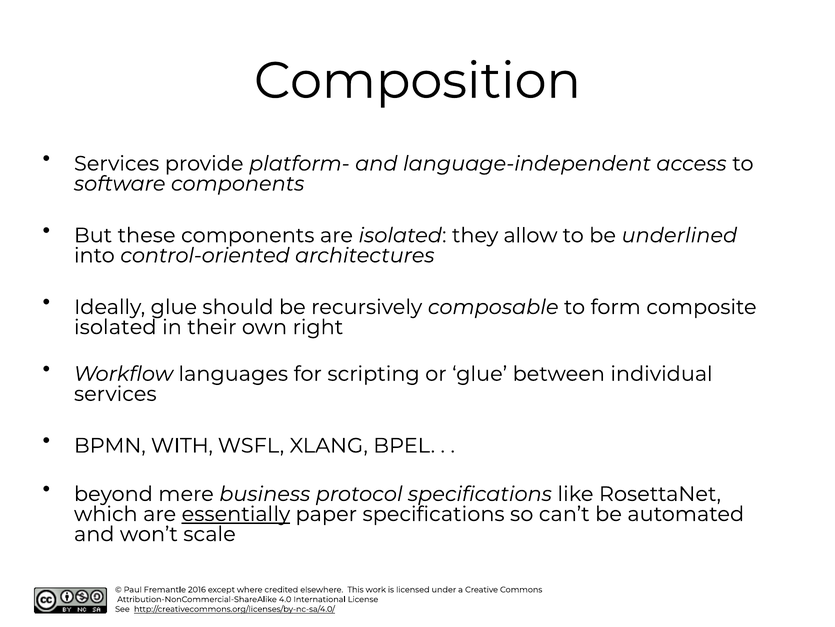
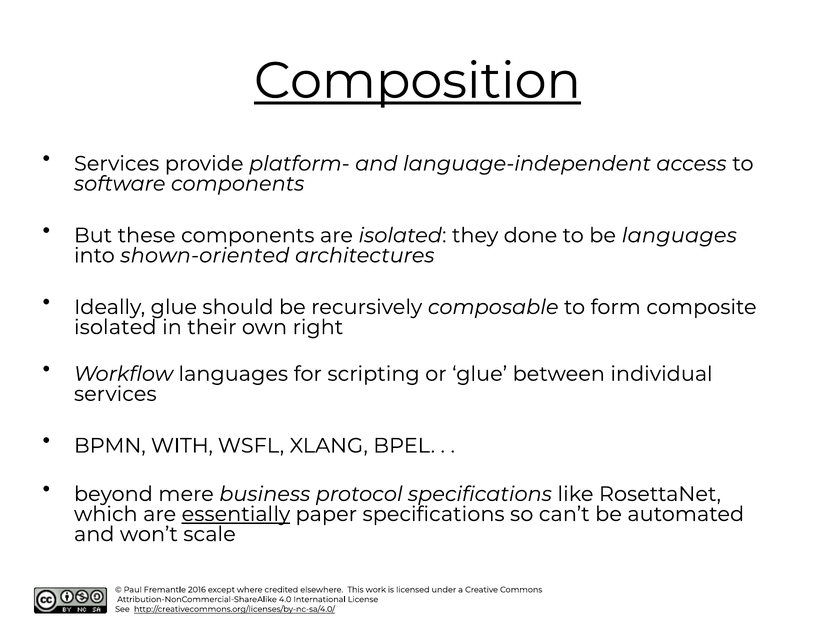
Composition underline: none -> present (417, 81)
allow: allow -> done (530, 235)
be underlined: underlined -> languages (679, 235)
control-oriented: control-oriented -> shown-oriented (205, 255)
